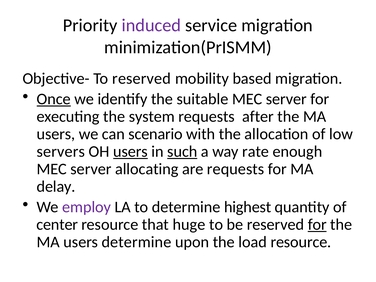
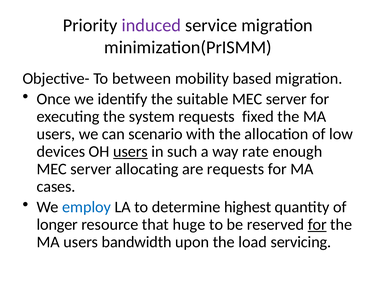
To reserved: reserved -> between (142, 79)
Once underline: present -> none (54, 99)
after: after -> fixed (258, 117)
servers: servers -> devices (61, 152)
such underline: present -> none (182, 152)
delay: delay -> cases (56, 187)
employ colour: purple -> blue (87, 207)
center: center -> longer (57, 225)
users determine: determine -> bandwidth (137, 242)
load resource: resource -> servicing (301, 242)
